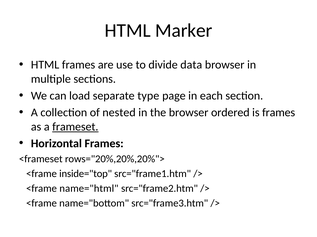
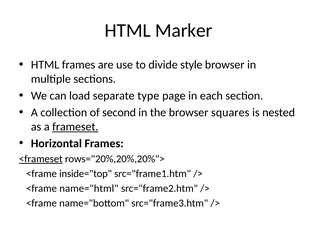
data: data -> style (191, 65)
nested: nested -> second (119, 113)
ordered: ordered -> squares (230, 113)
is frames: frames -> nested (279, 113)
<frameset underline: none -> present (41, 159)
